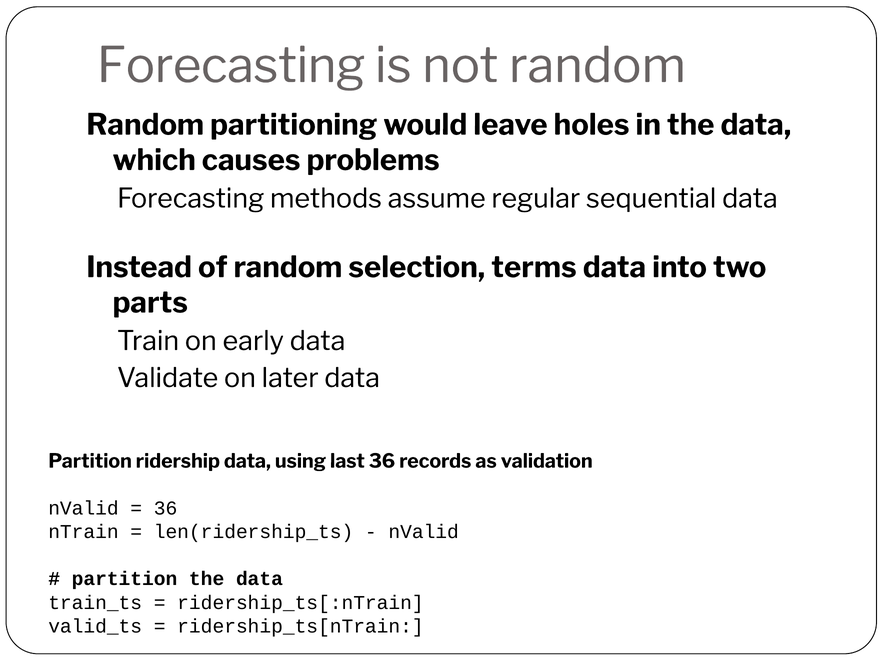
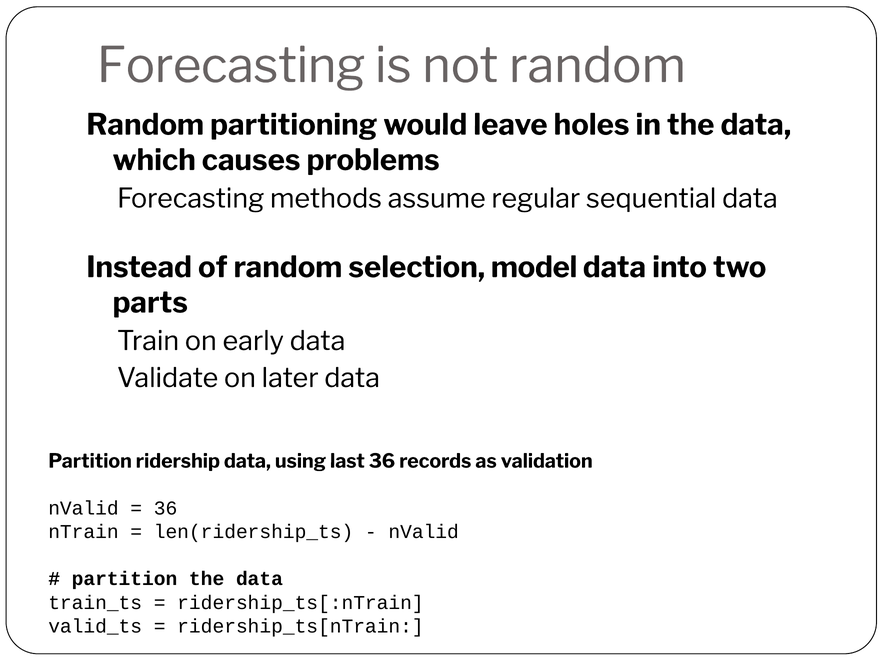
terms: terms -> model (534, 267)
